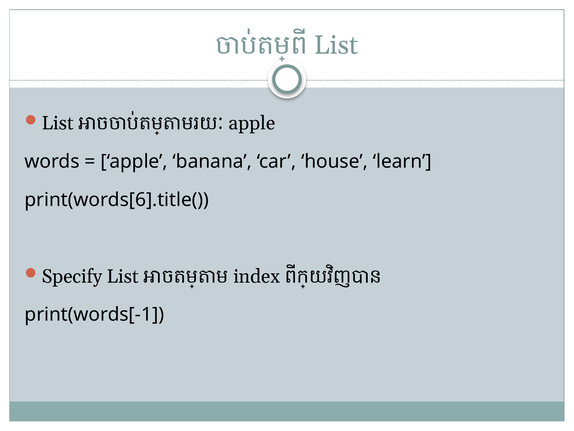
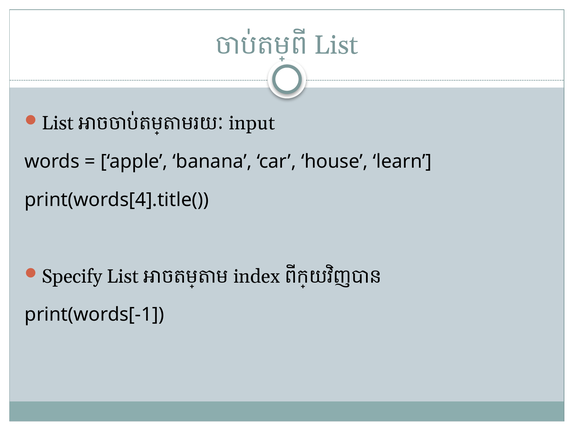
apple: apple -> input (252, 123)
print(words[6].title(: print(words[6].title( -> print(words[4].title( (117, 200)
